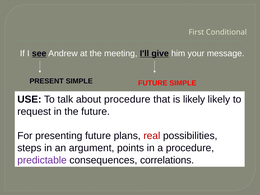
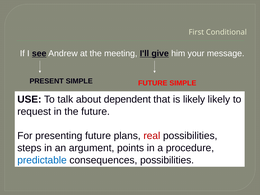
about procedure: procedure -> dependent (127, 99)
predictable colour: purple -> blue (42, 160)
consequences correlations: correlations -> possibilities (167, 160)
